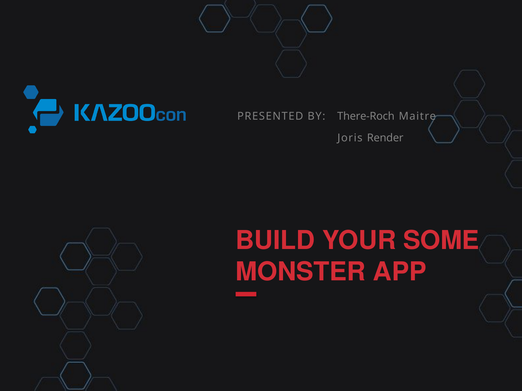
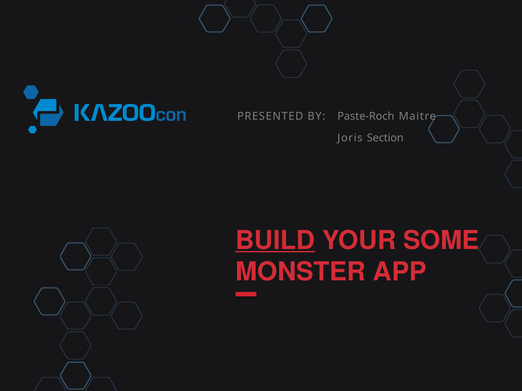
There-Roch: There-Roch -> Paste-Roch (366, 116)
Render: Render -> Section (385, 138)
BUILD underline: none -> present (275, 241)
